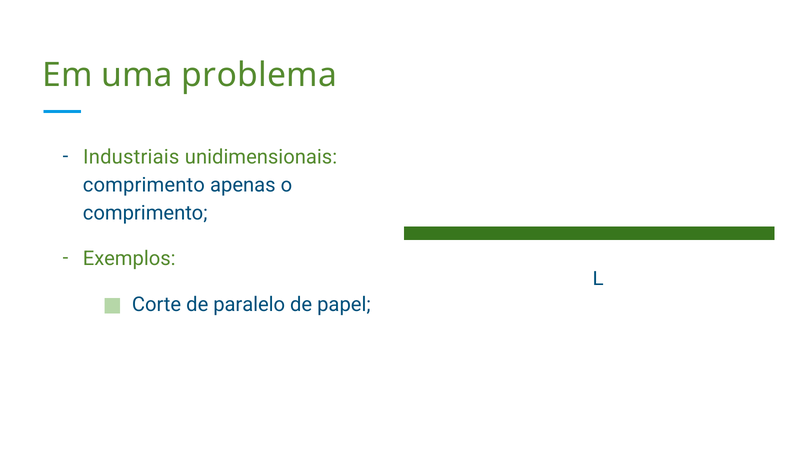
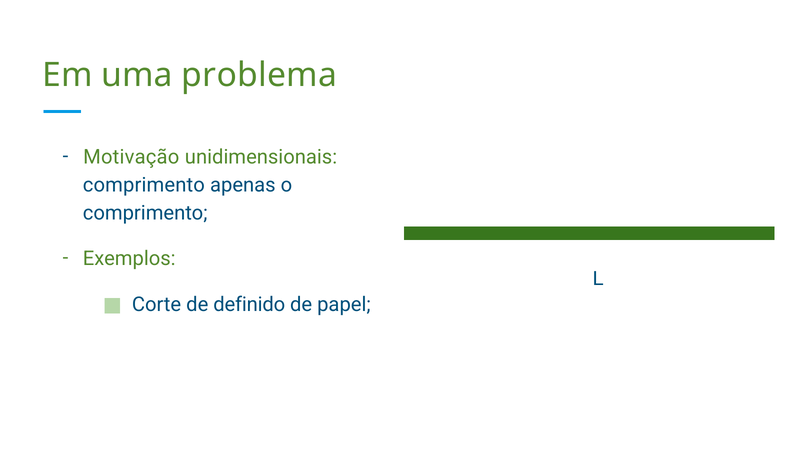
Industriais: Industriais -> Motivação (131, 157)
paralelo: paralelo -> definido (249, 305)
